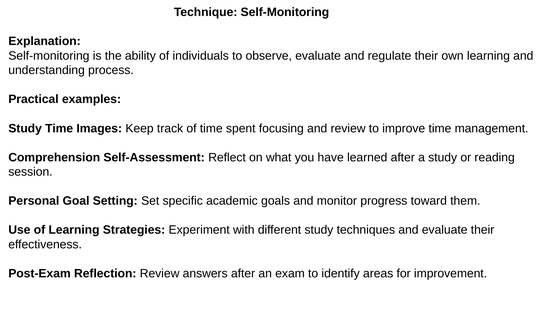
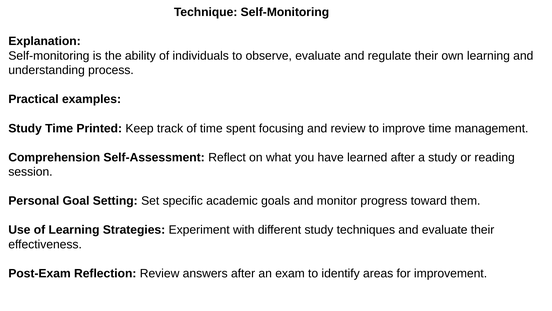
Images: Images -> Printed (99, 128)
